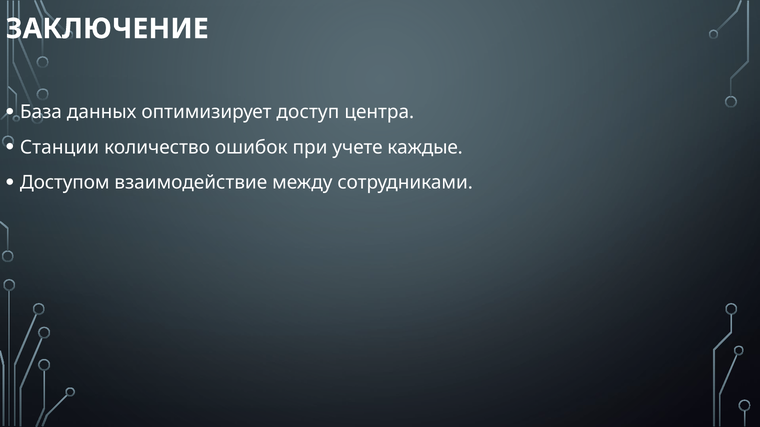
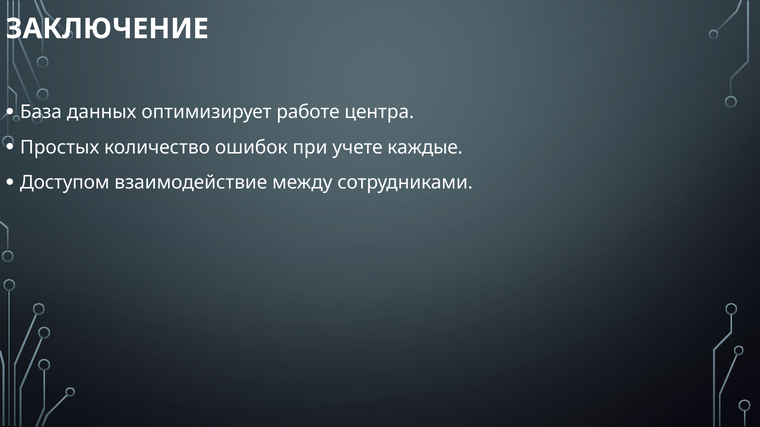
доступ: доступ -> работе (308, 112)
Станции: Станции -> Простых (60, 148)
